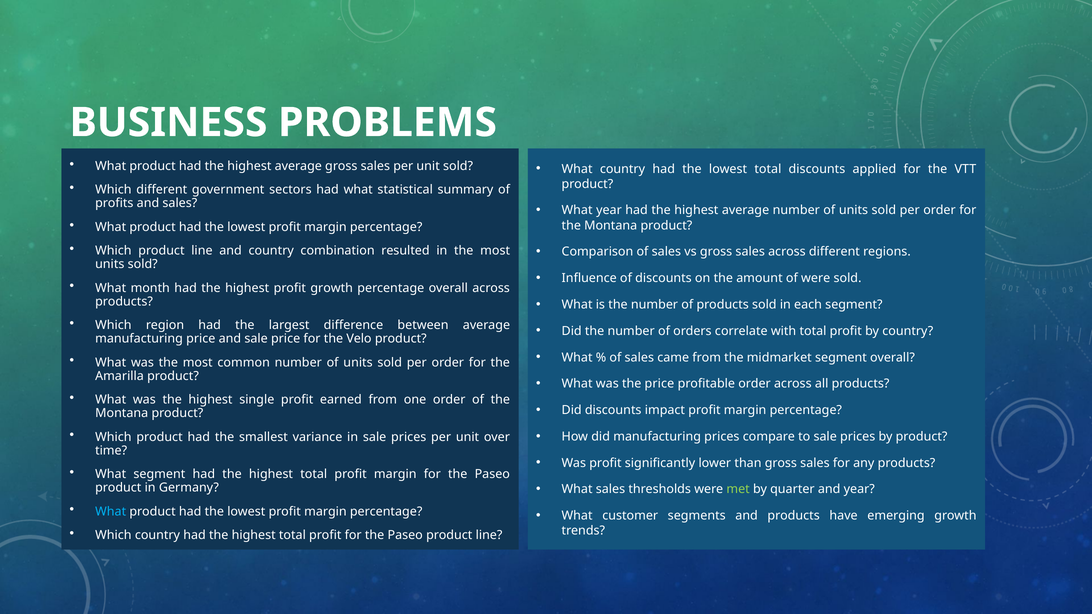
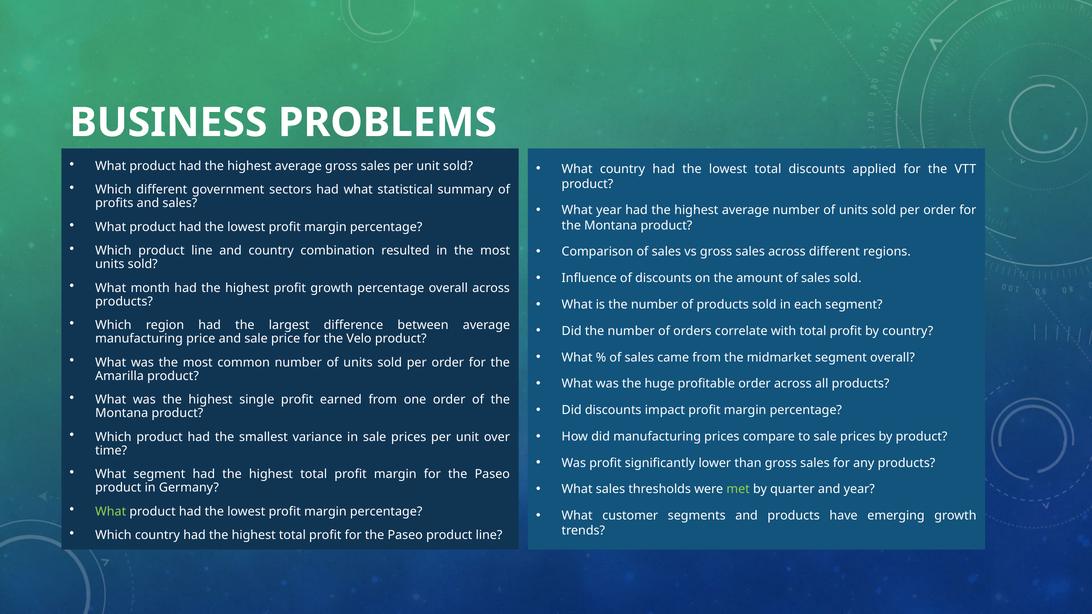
amount of were: were -> sales (816, 278)
the price: price -> huge (660, 384)
What colour: light blue -> light green (111, 512)
